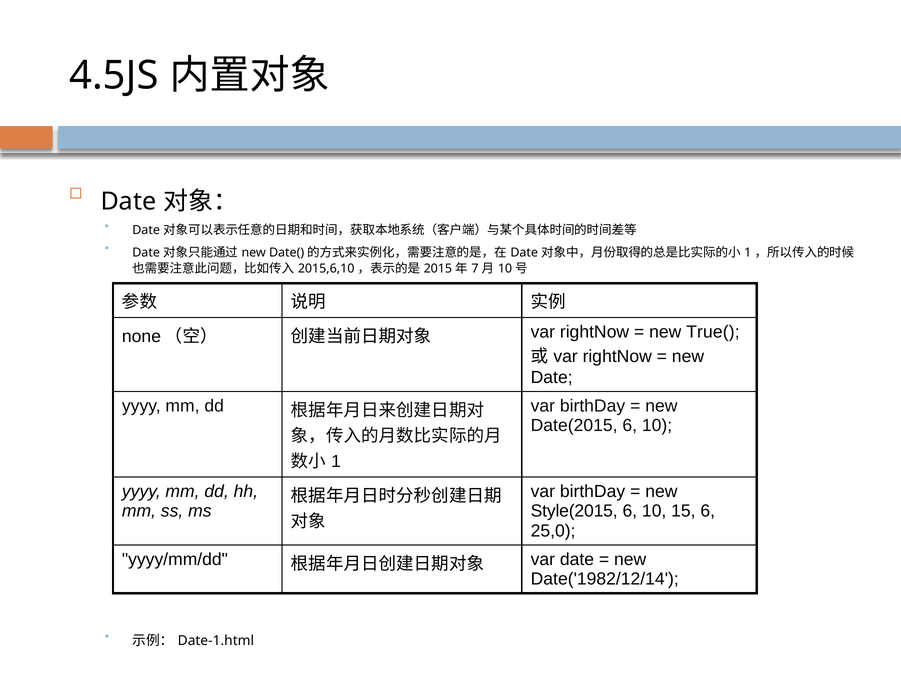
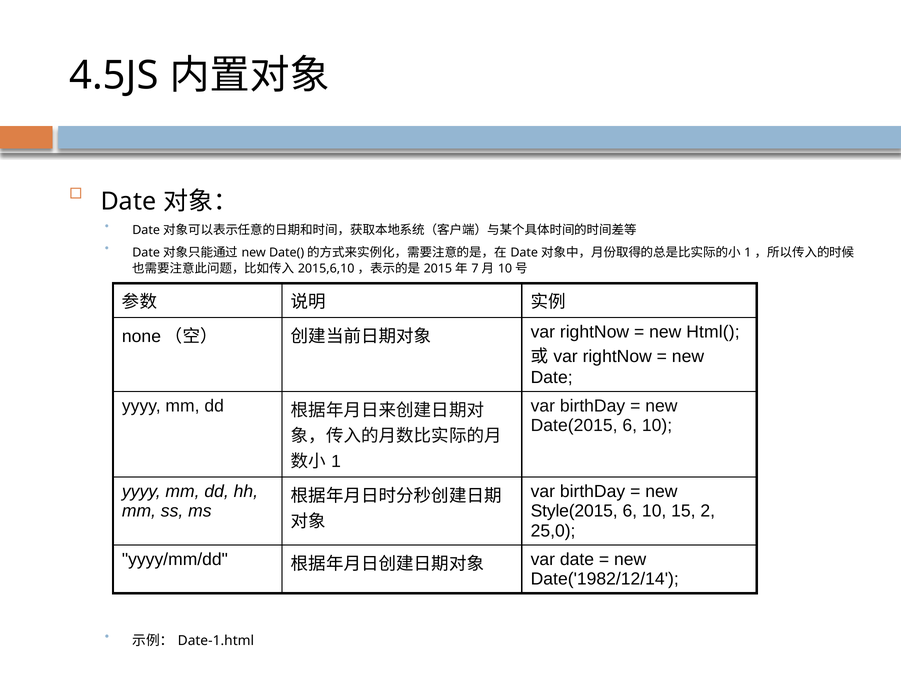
True(: True( -> Html( (713, 333)
15 6: 6 -> 2 (708, 512)
